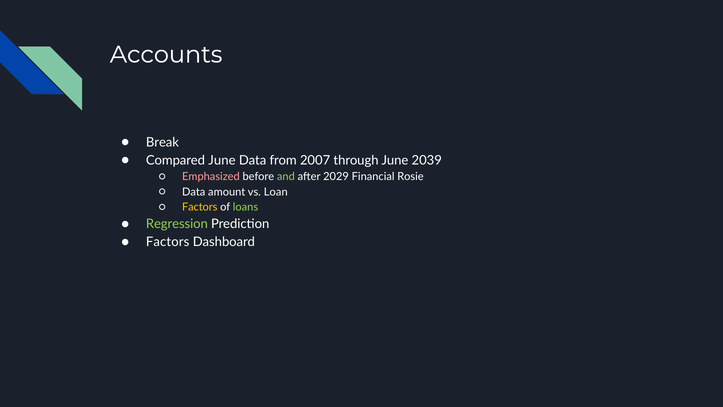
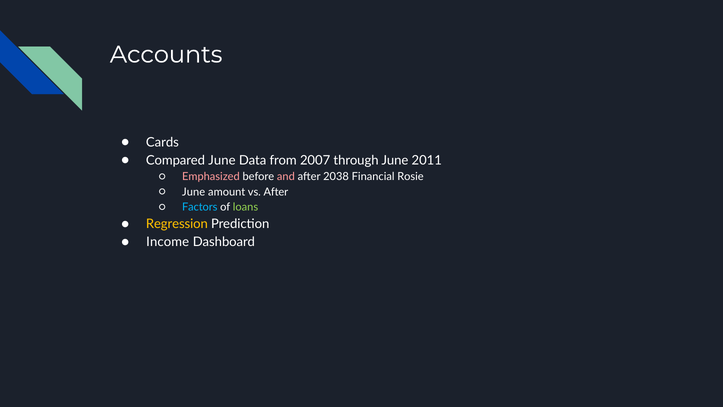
Break: Break -> Cards (162, 142)
2039: 2039 -> 2011 (427, 160)
and colour: light green -> pink (286, 177)
2029: 2029 -> 2038 (336, 177)
Data: Data -> June (194, 192)
vs Loan: Loan -> After (276, 192)
Factors colour: yellow -> light blue (200, 207)
Regression colour: light green -> yellow (177, 224)
Factors: Factors -> Income (168, 242)
